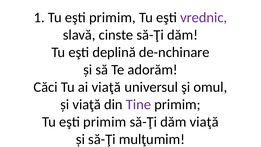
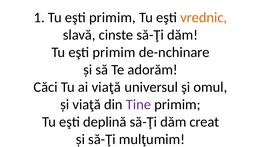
vrednic colour: purple -> orange (204, 17)
deplină: deplină -> primim (114, 52)
primim: primim -> deplină (105, 122)
dăm viaţă: viaţă -> creat (204, 122)
